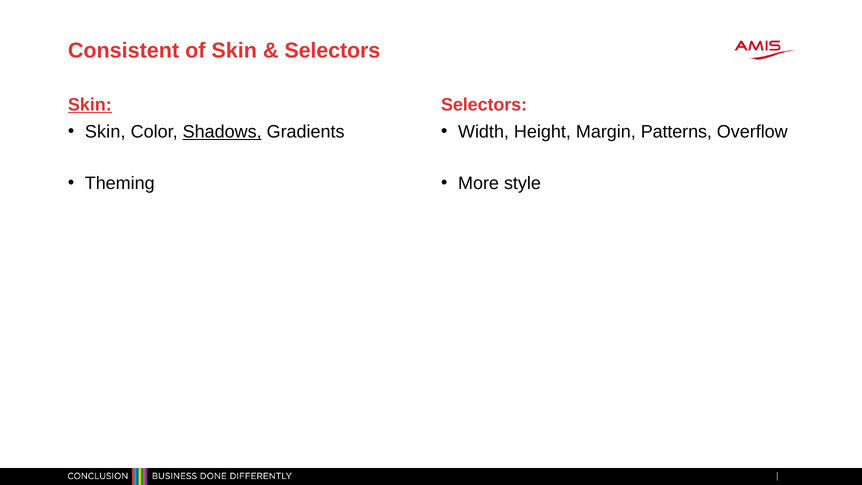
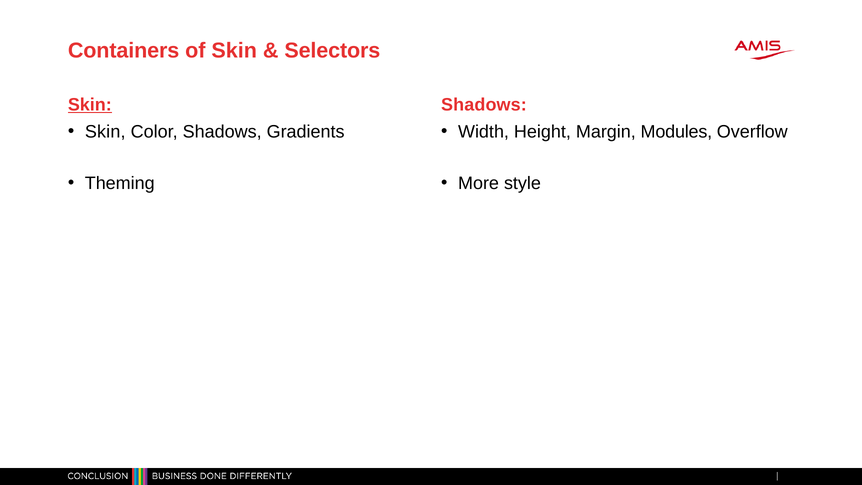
Consistent: Consistent -> Containers (124, 50)
Selectors: Selectors -> Shadows (484, 105)
Shadows underline: present -> none (222, 132)
Patterns: Patterns -> Modules (676, 132)
